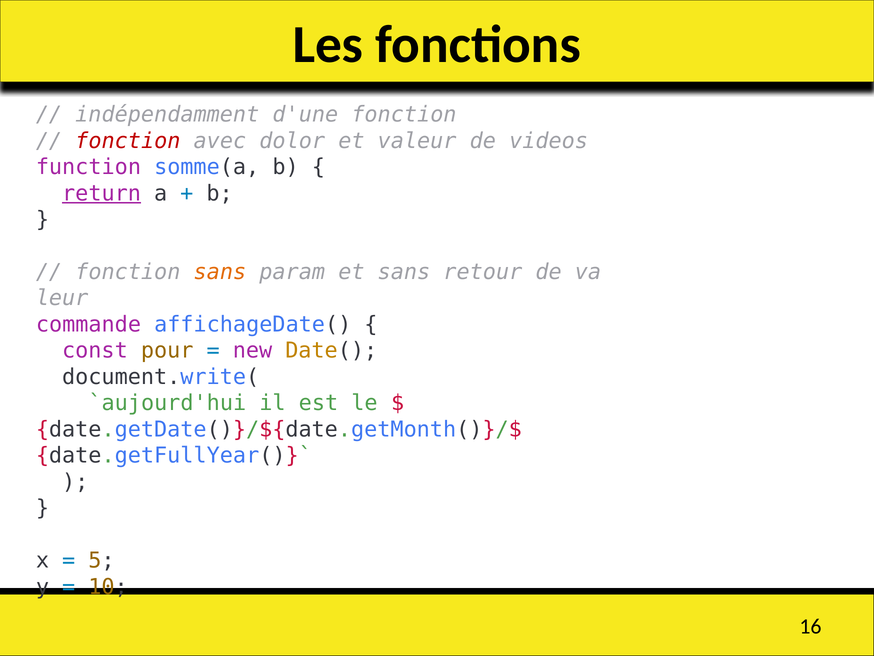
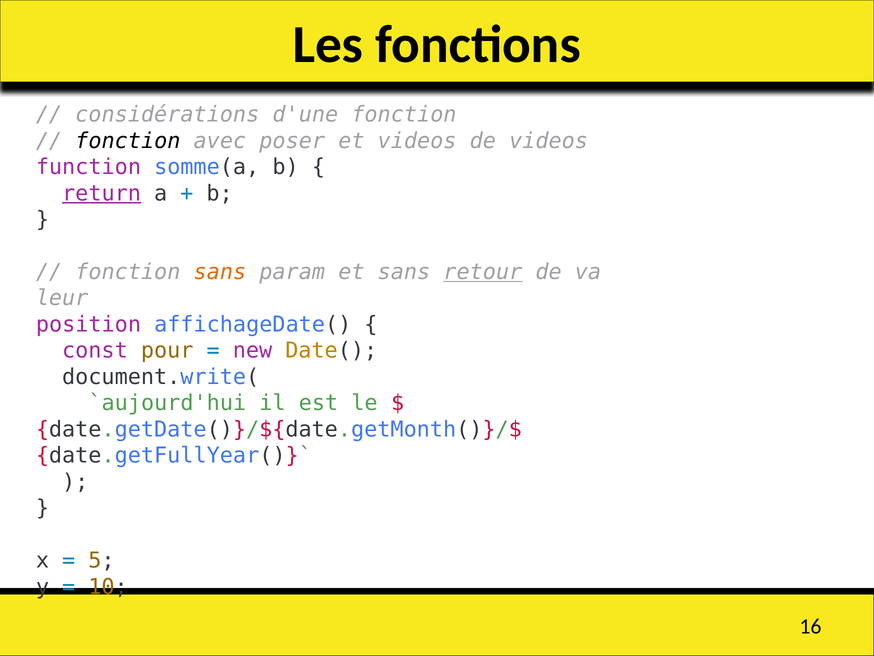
indépendamment: indépendamment -> considérations (167, 114)
fonction colour: red -> black (128, 141)
dolor: dolor -> poser (292, 141)
et valeur: valeur -> videos (417, 141)
retour underline: none -> present (483, 272)
commande: commande -> position (88, 324)
